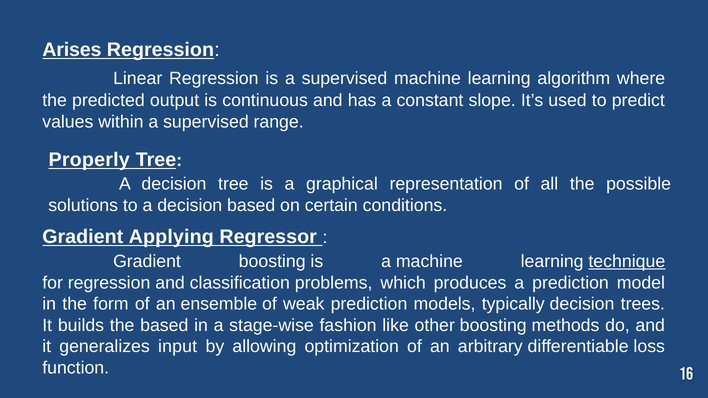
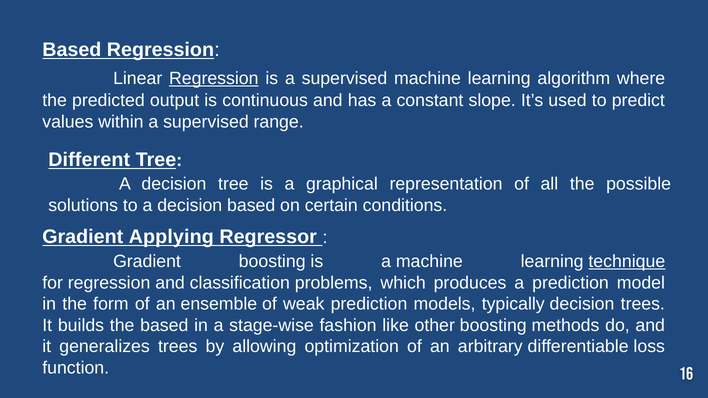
Arises: Arises -> Based (72, 50)
Regression underline: none -> present (214, 78)
Properly: Properly -> Different (89, 160)
generalizes input: input -> trees (178, 347)
